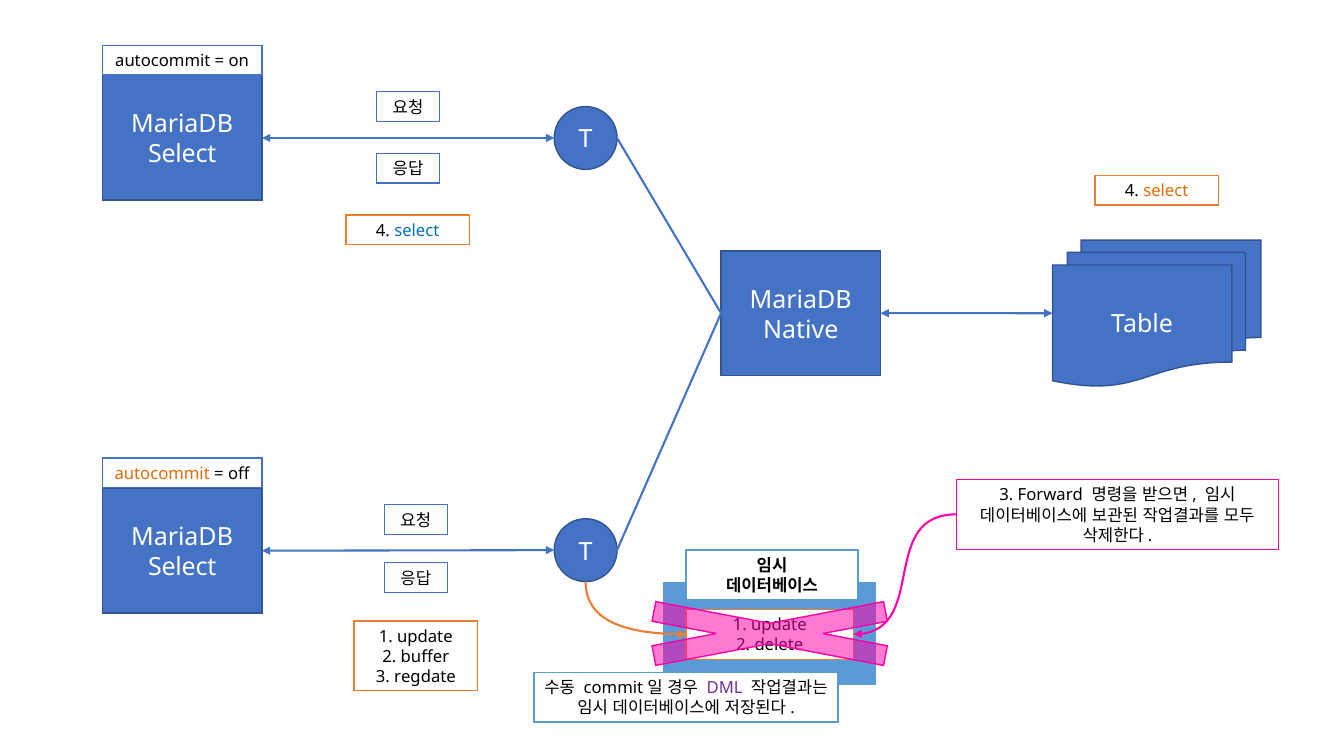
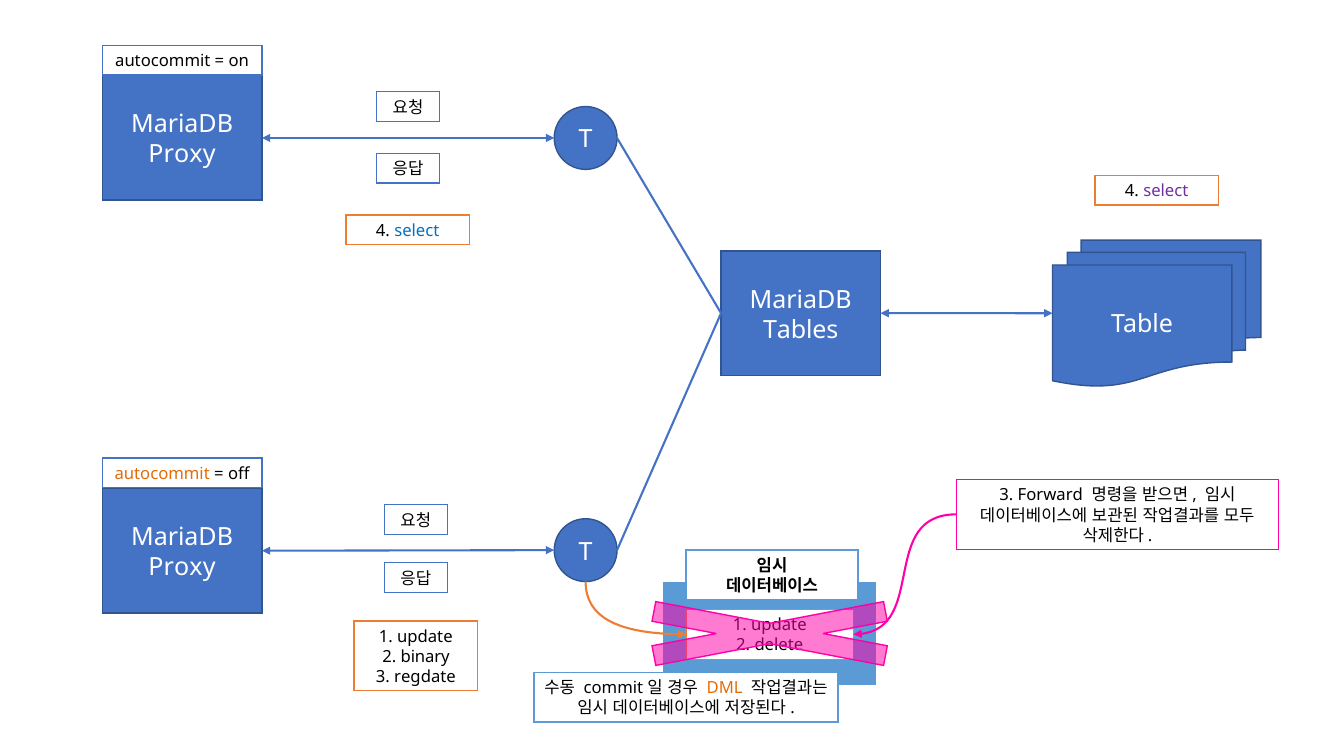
Select: Select -> Proxy (182, 155)
select colour: orange -> purple (1166, 191)
Native: Native -> Tables (801, 330)
Select: Select -> Proxy (182, 567)
buffer: buffer -> binary (425, 657)
DML colour: purple -> orange (725, 688)
